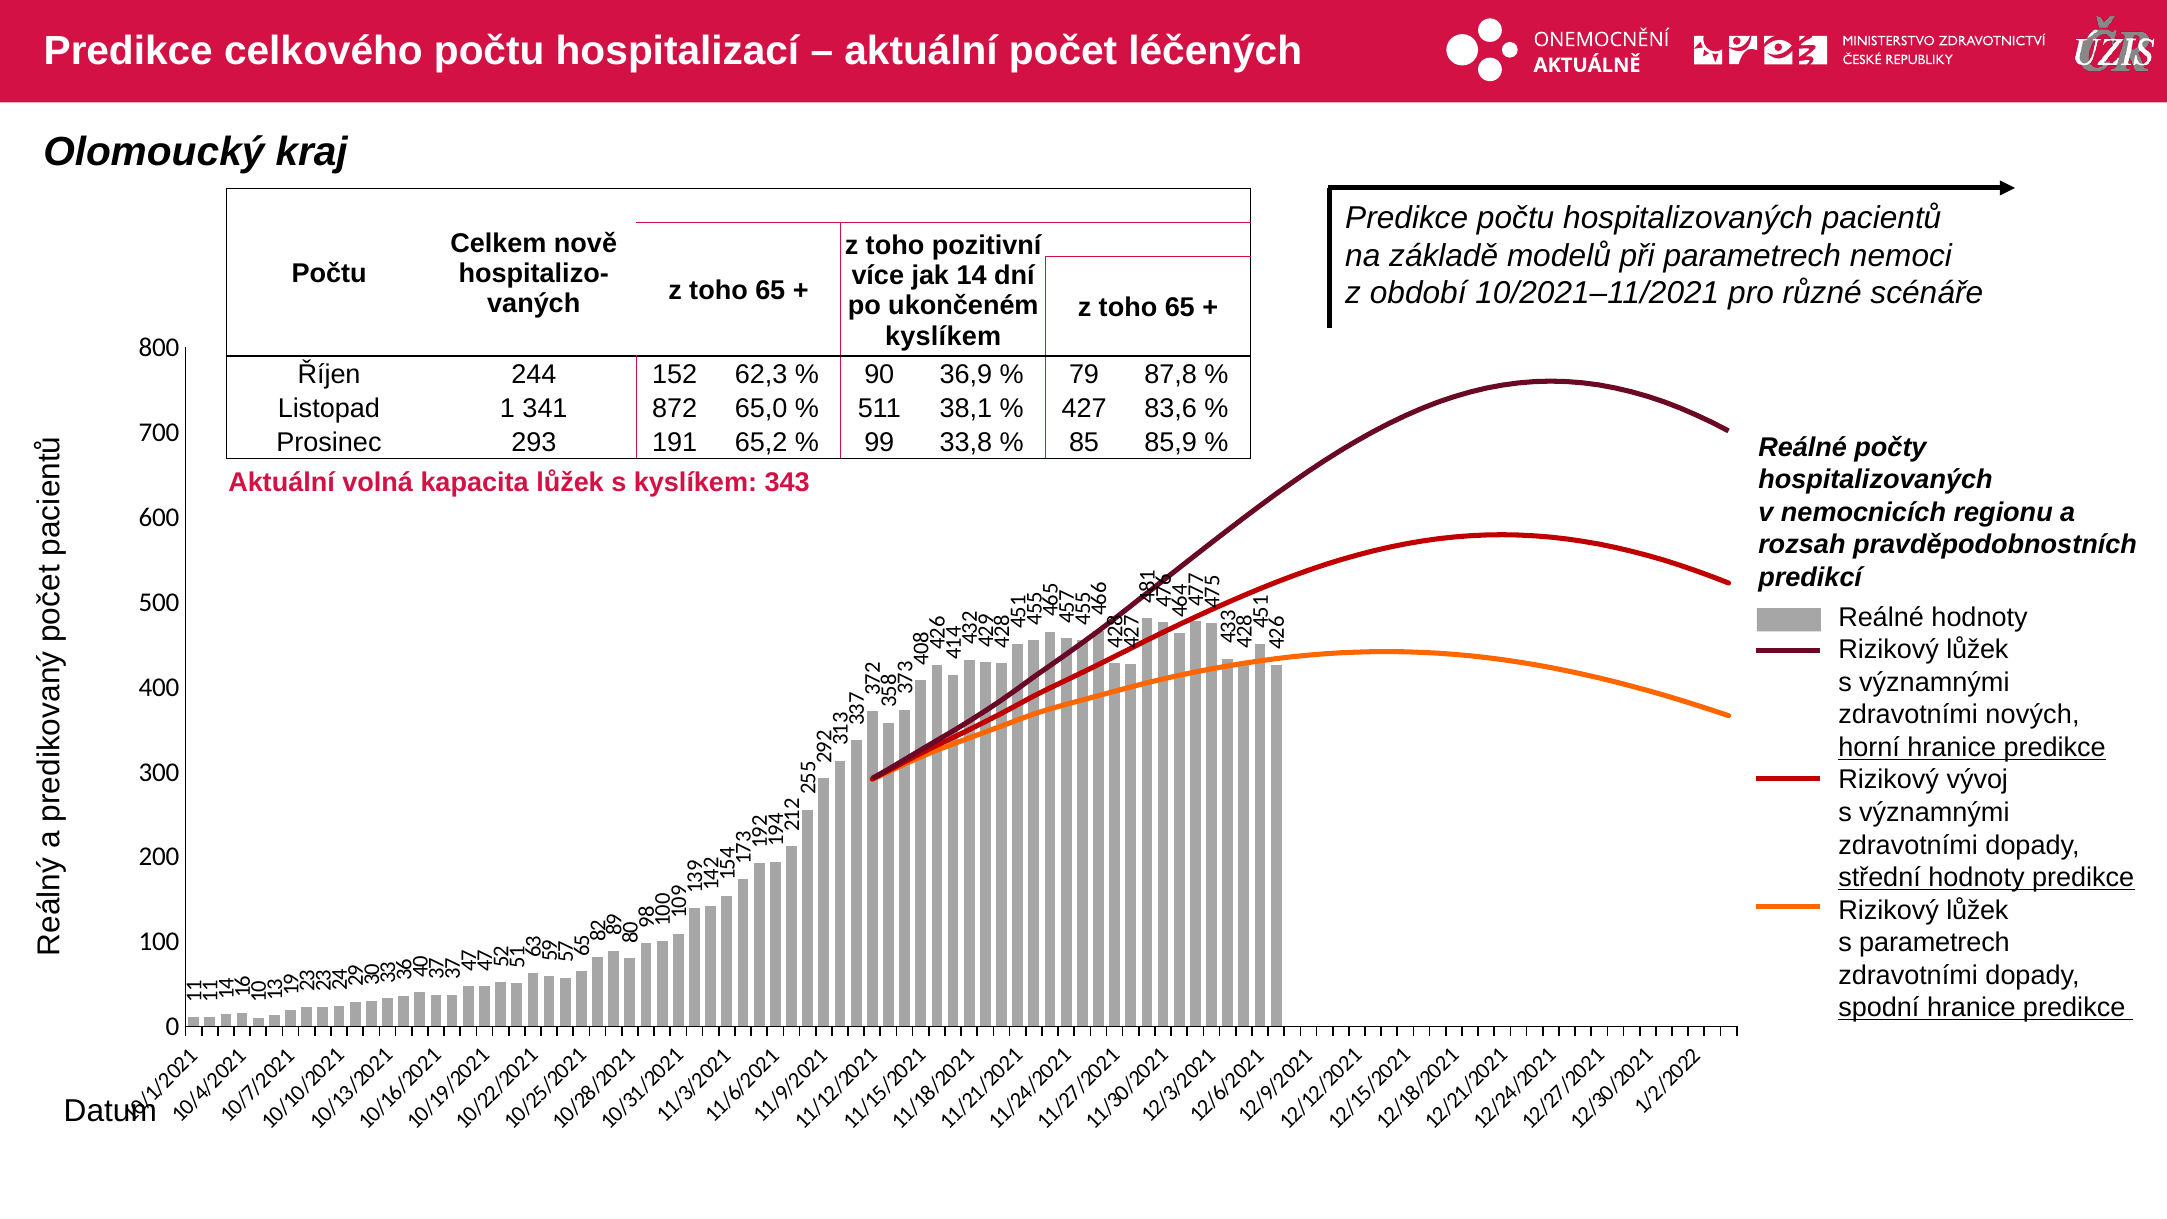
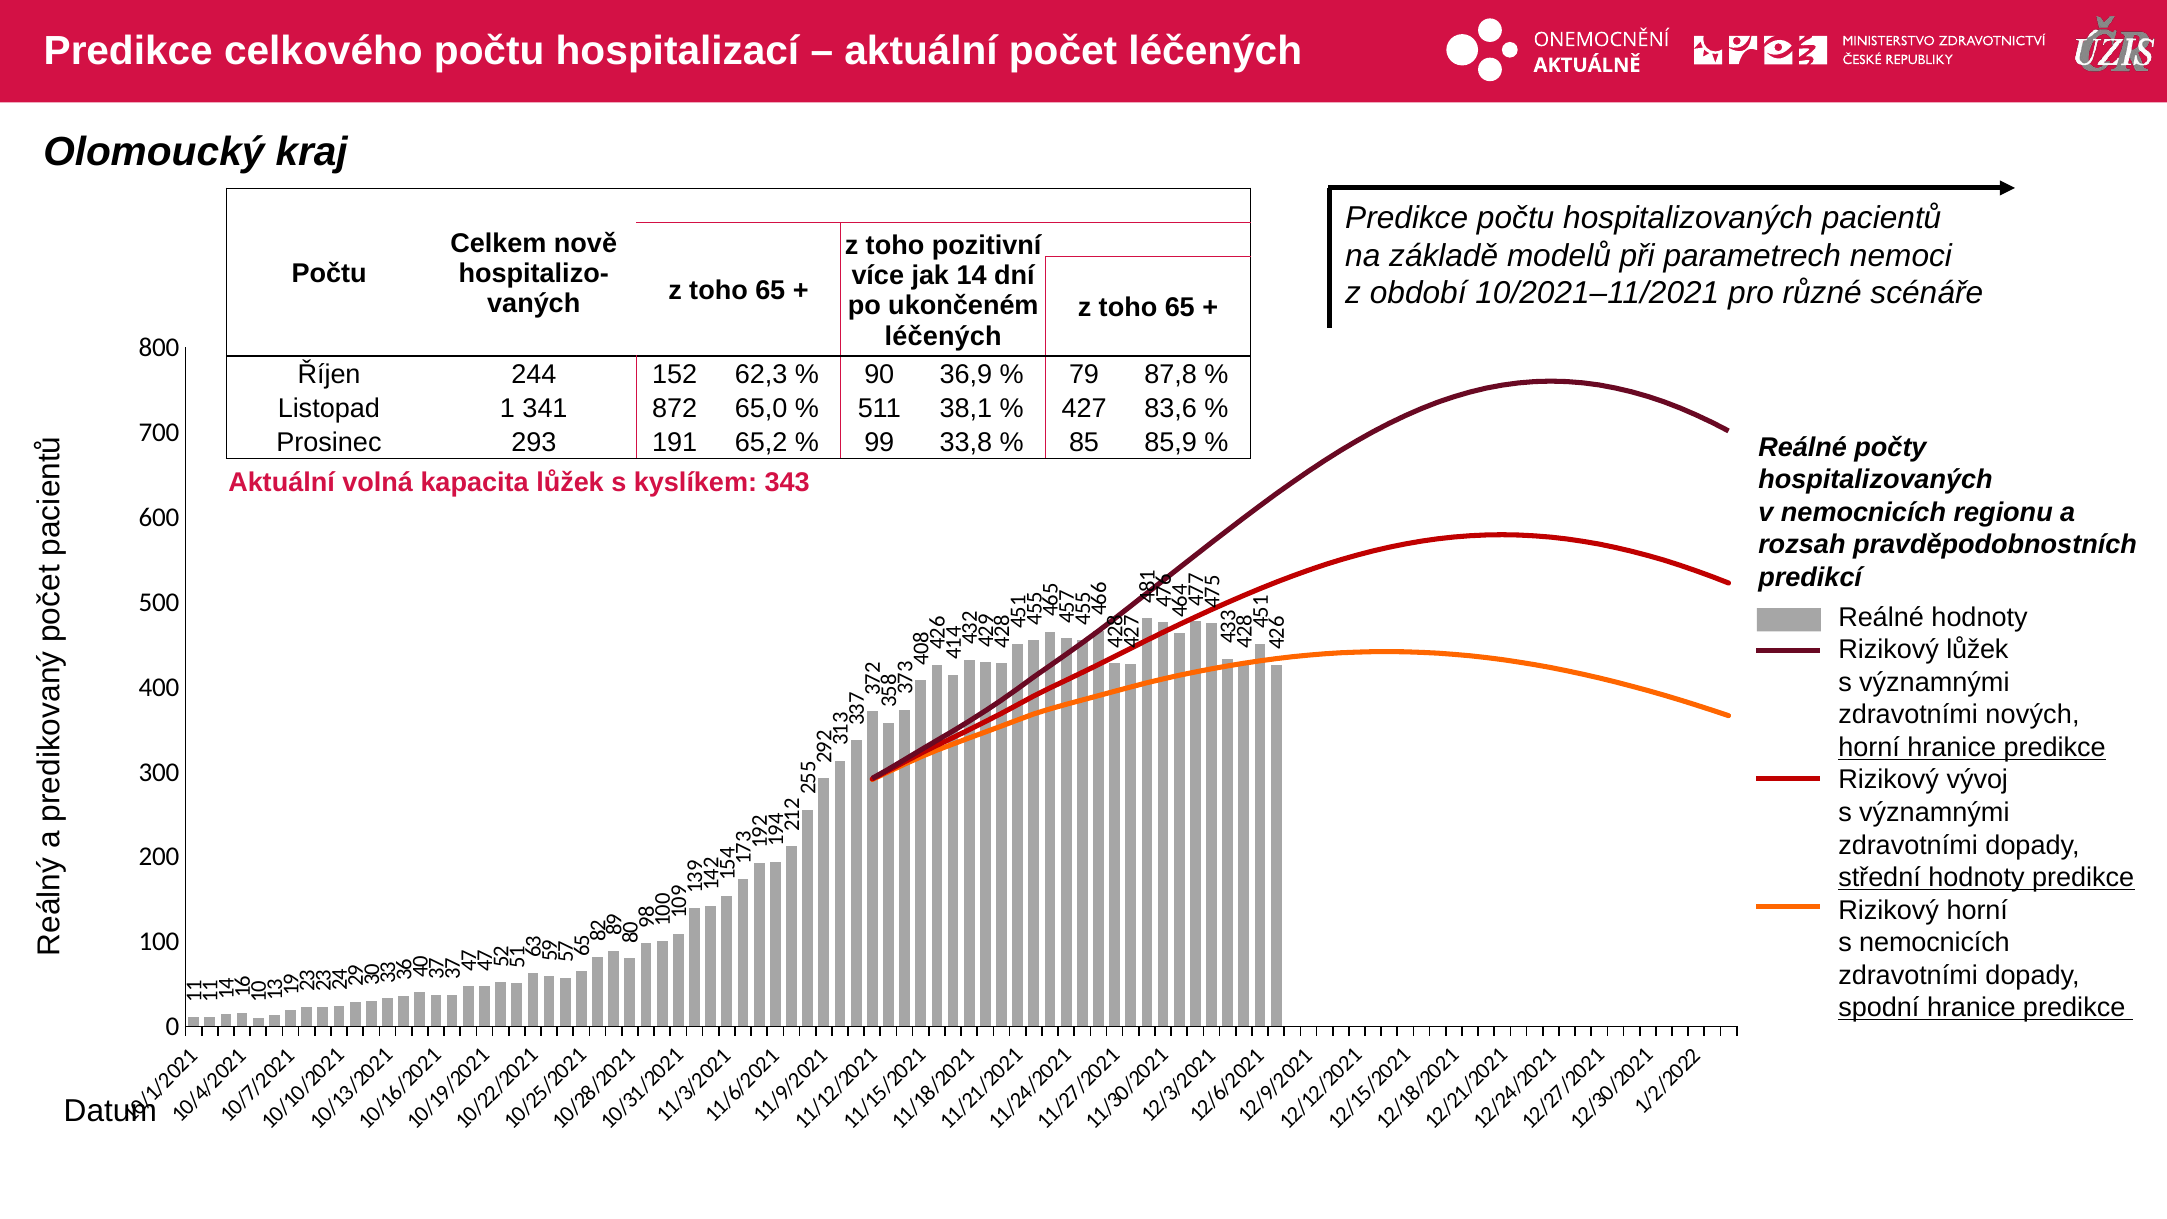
kyslíkem: kyslíkem -> léčených (943, 336)
lůžek: lůžek -> horní (1977, 910)
s parametrech: parametrech -> nemocnicích (1934, 943)
